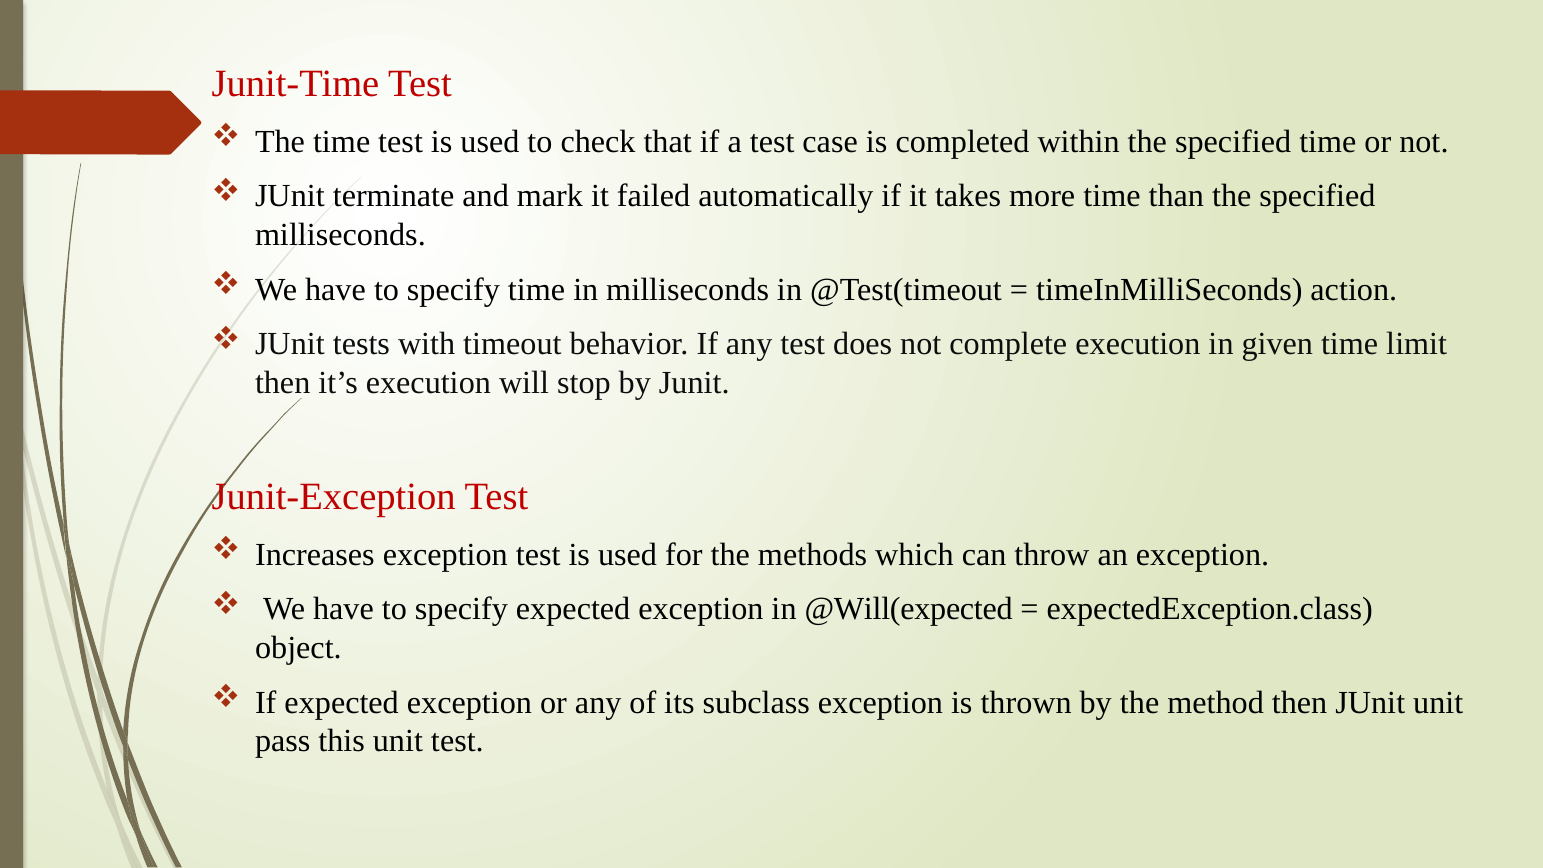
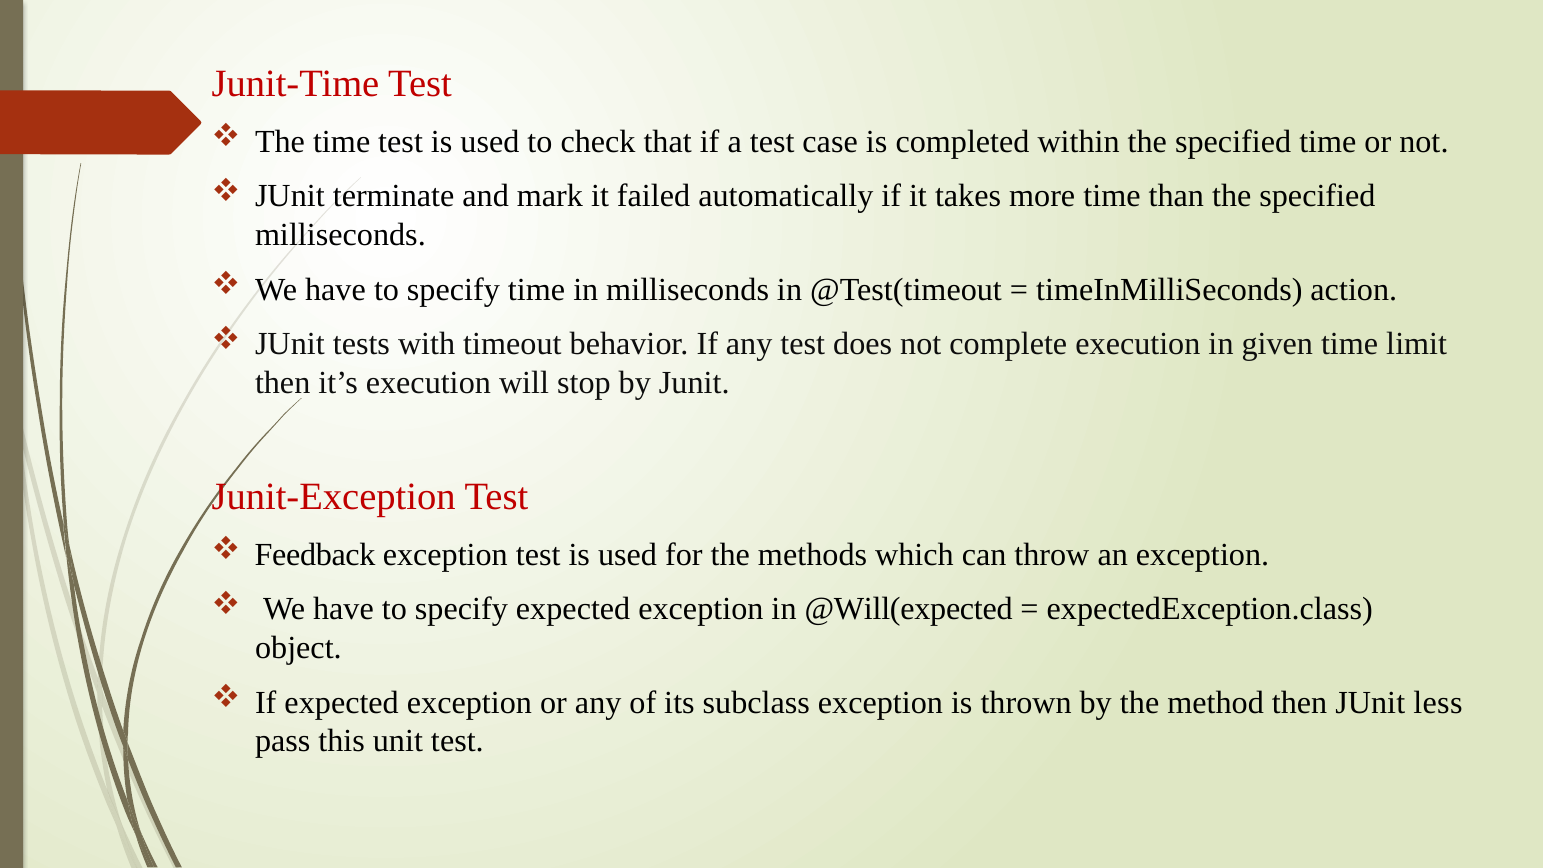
Increases: Increases -> Feedback (315, 554)
JUnit unit: unit -> less (1438, 702)
